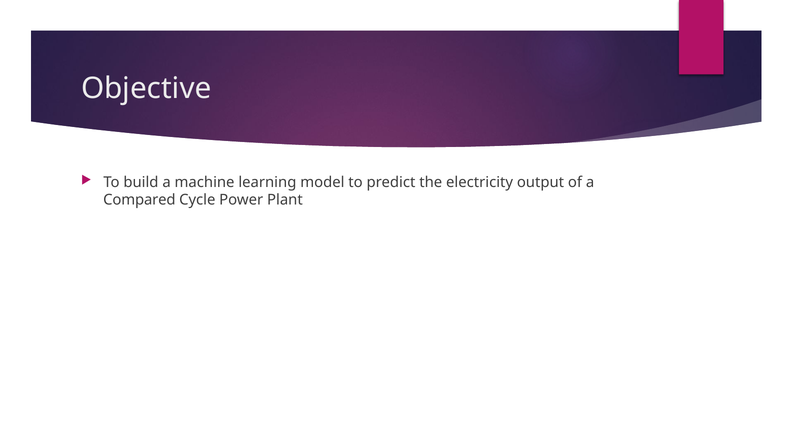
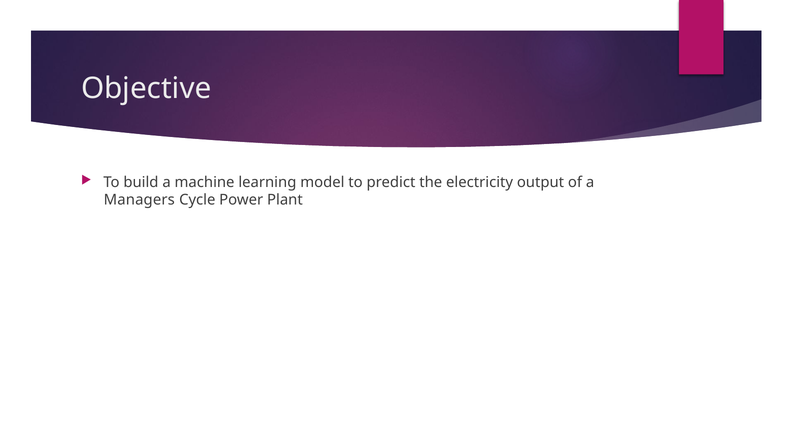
Compared: Compared -> Managers (139, 200)
